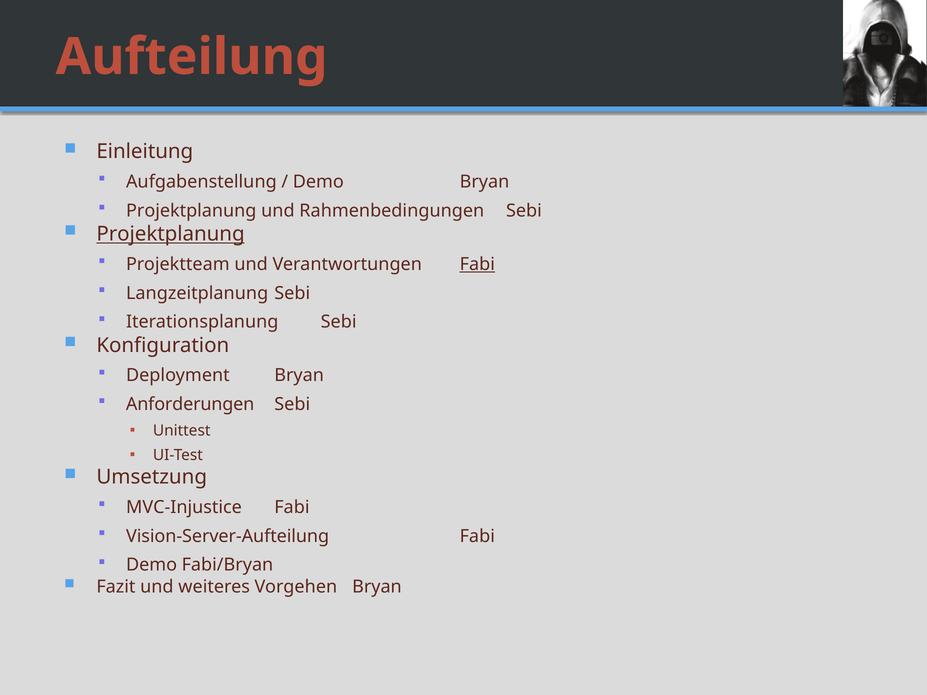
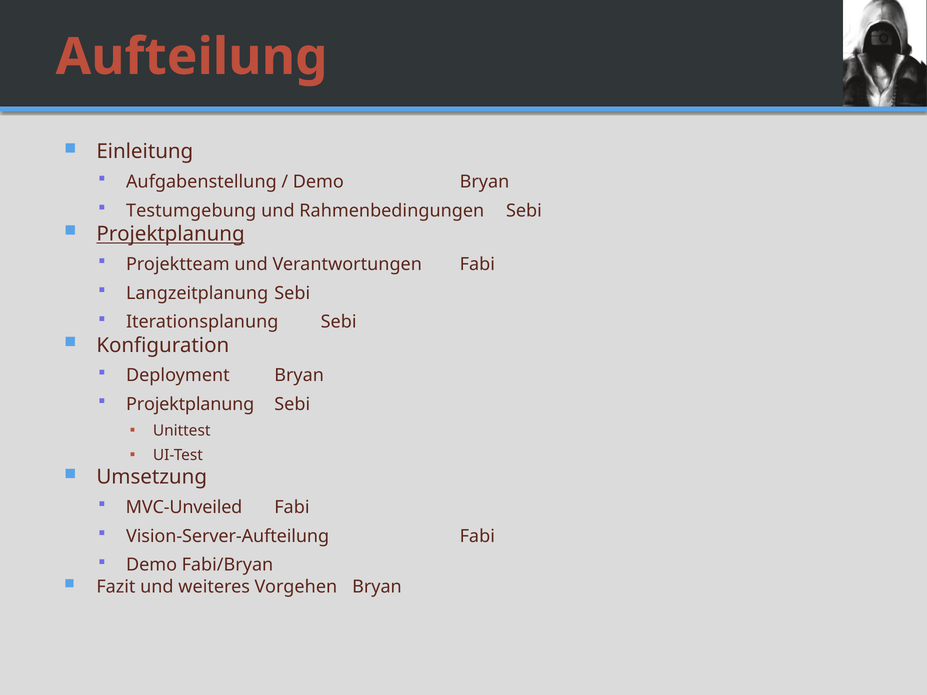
Projektplanung: Projektplanung -> Testumgebung (191, 211)
Fabi underline: present -> none (477, 264)
Anforderungen: Anforderungen -> Projektplanung (190, 405)
MVC-Injustice: MVC-Injustice -> MVC-Unveiled (184, 508)
